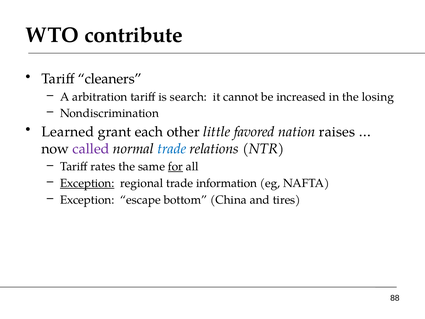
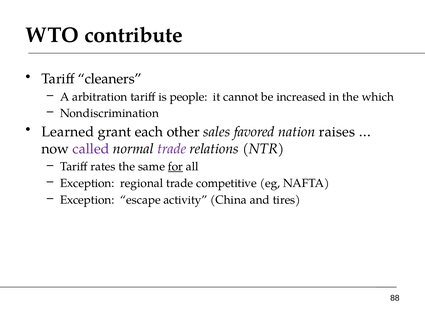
search: search -> people (189, 97)
losing: losing -> which (378, 97)
little: little -> sales (217, 132)
trade colour: blue -> purple (172, 149)
Exception underline: present -> none (87, 183)
information: information -> competitive (227, 183)
bottom: bottom -> activity (185, 200)
